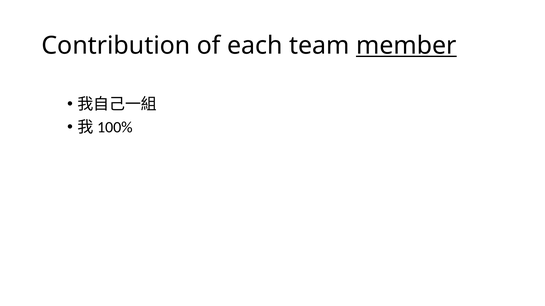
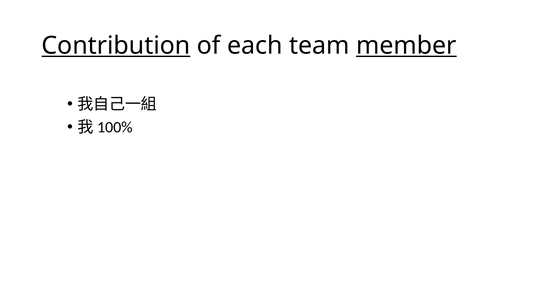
Contribution underline: none -> present (116, 46)
